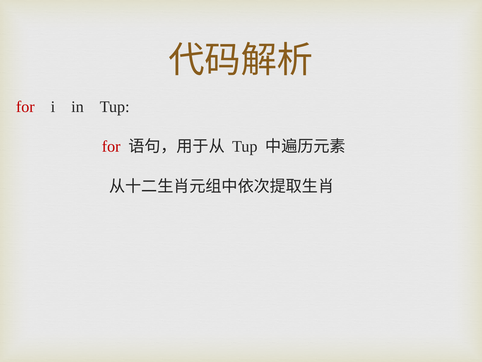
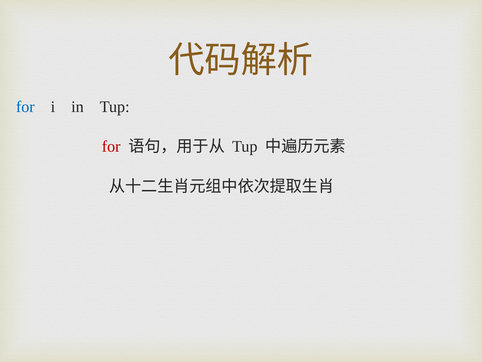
for colour: red -> blue (25, 107)
